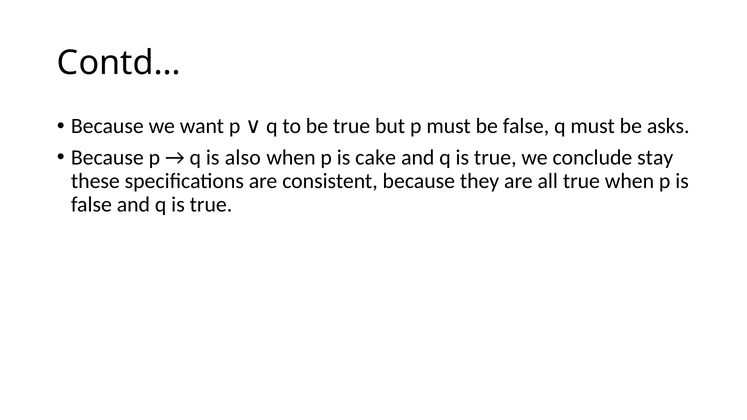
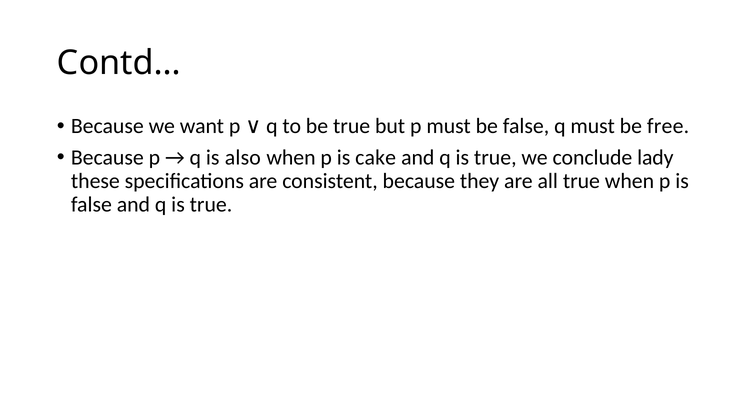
asks: asks -> free (668, 126)
stay: stay -> lady (655, 158)
